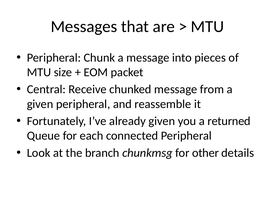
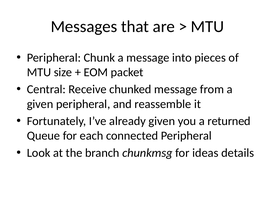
other: other -> ideas (205, 153)
